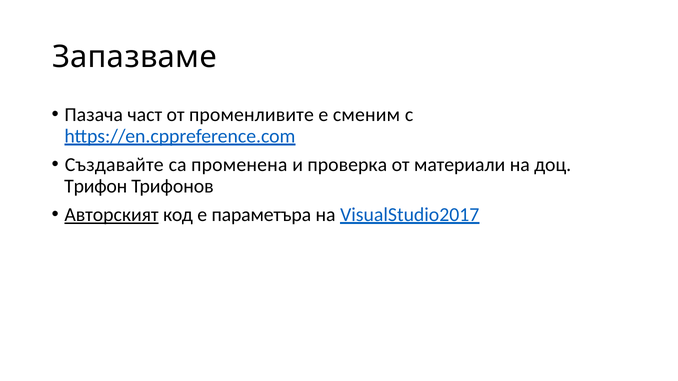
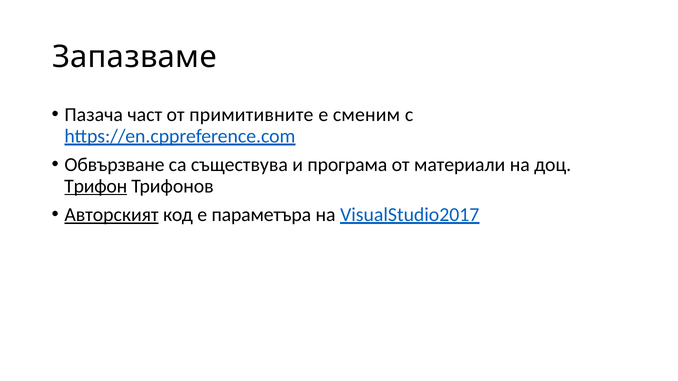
променливите: променливите -> примитивните (251, 115)
Създавайте: Създавайте -> Обвързване (114, 165)
променена: променена -> съществува (239, 165)
проверка: проверка -> програма (347, 165)
Трифон underline: none -> present (96, 186)
